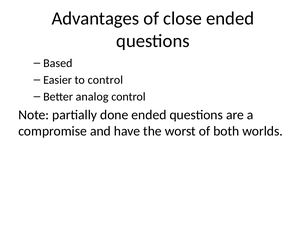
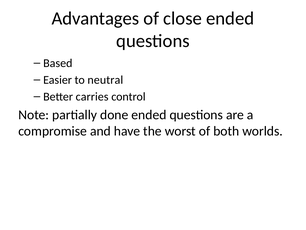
to control: control -> neutral (105, 80)
analog: analog -> carries (92, 96)
